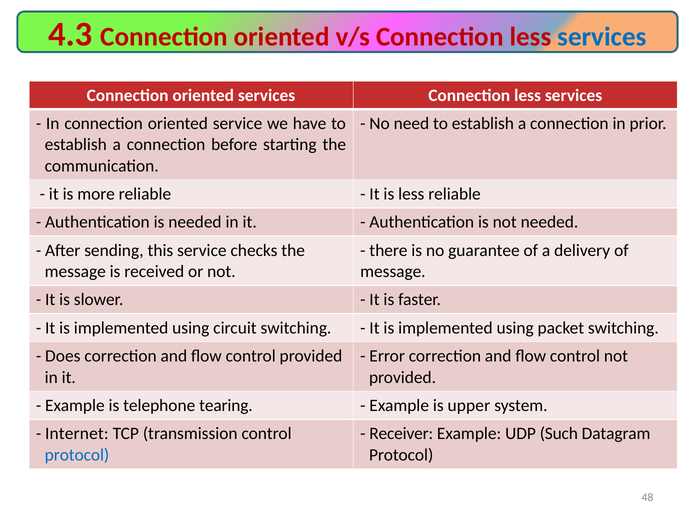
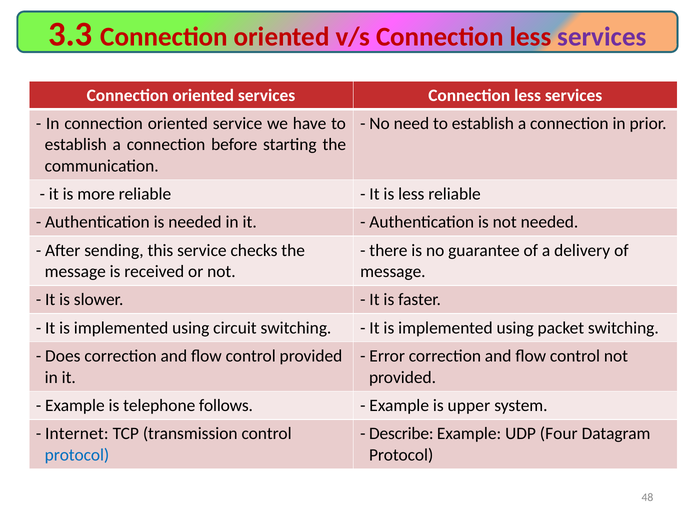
4.3: 4.3 -> 3.3 (70, 34)
services colour: blue -> purple (602, 37)
tearing: tearing -> follows (226, 406)
Receiver: Receiver -> Describe (401, 434)
Such: Such -> Four (559, 434)
